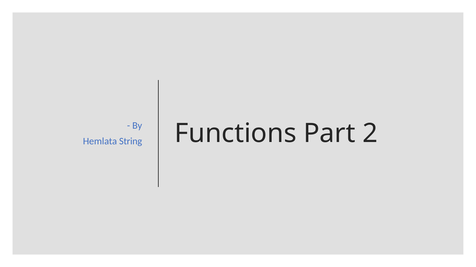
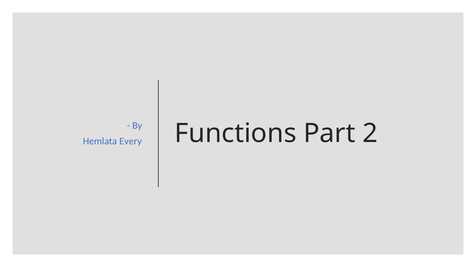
String: String -> Every (131, 142)
